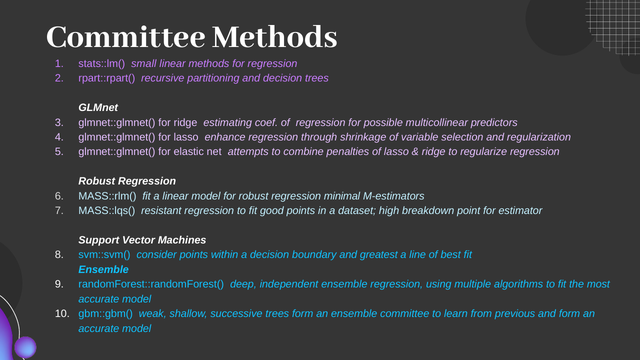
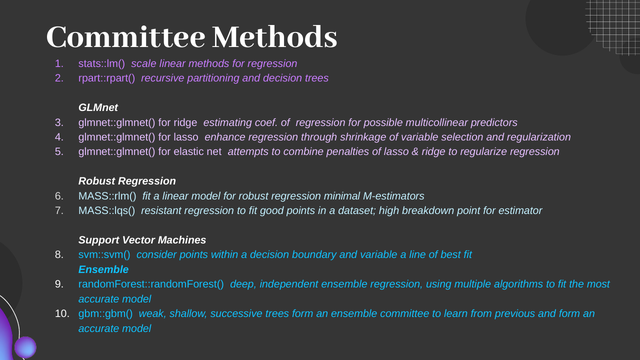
small: small -> scale (144, 64)
and greatest: greatest -> variable (379, 255)
